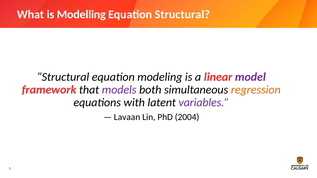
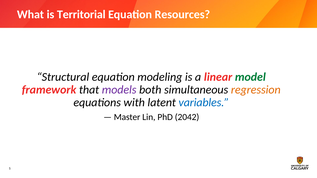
Modelling: Modelling -> Territorial (81, 15)
Equation Structural: Structural -> Resources (182, 15)
model colour: purple -> green (250, 77)
variables colour: purple -> blue (204, 103)
Lavaan: Lavaan -> Master (127, 117)
2004: 2004 -> 2042 (187, 117)
